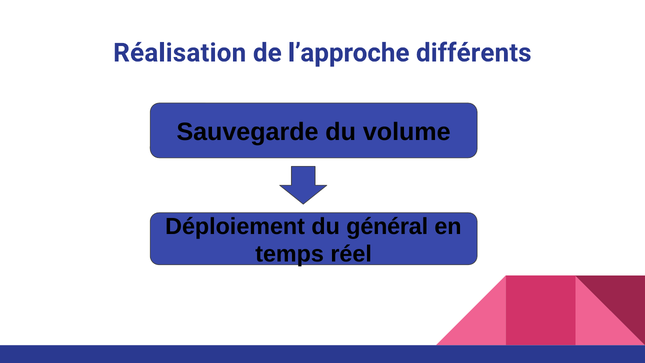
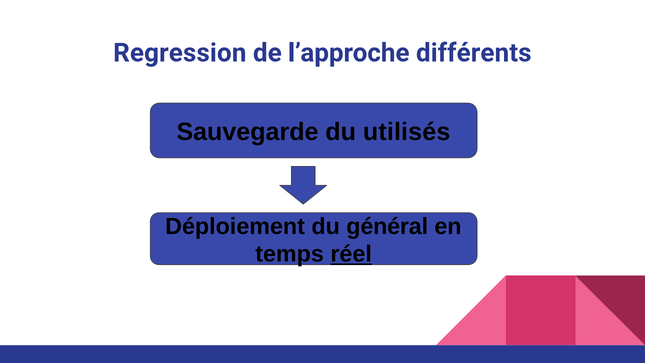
Réalisation: Réalisation -> Regression (180, 53)
volume: volume -> utilisés (407, 132)
réel underline: none -> present (351, 254)
